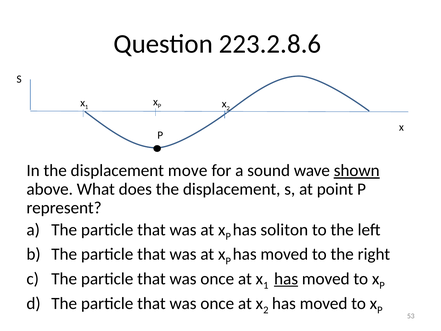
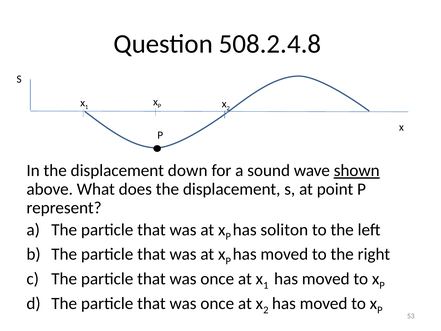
223.2.8.6: 223.2.8.6 -> 508.2.4.8 (270, 44)
move: move -> down (188, 170)
has underline: present -> none (286, 279)
